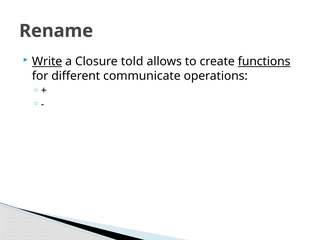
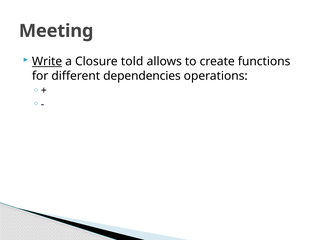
Rename: Rename -> Meeting (56, 31)
functions underline: present -> none (264, 61)
communicate: communicate -> dependencies (142, 76)
